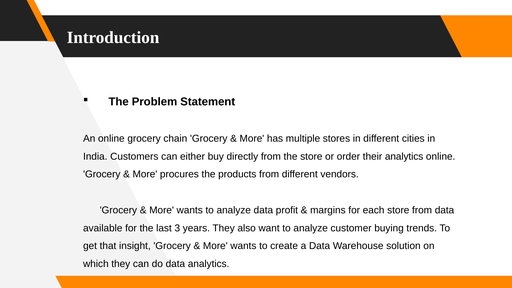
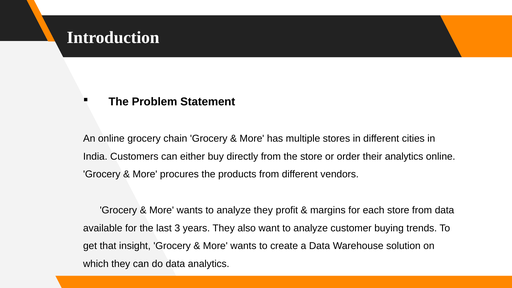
analyze data: data -> they (263, 210)
